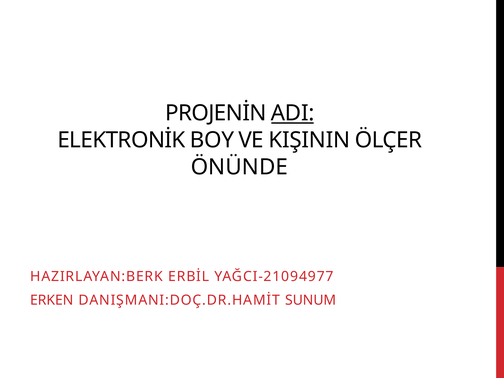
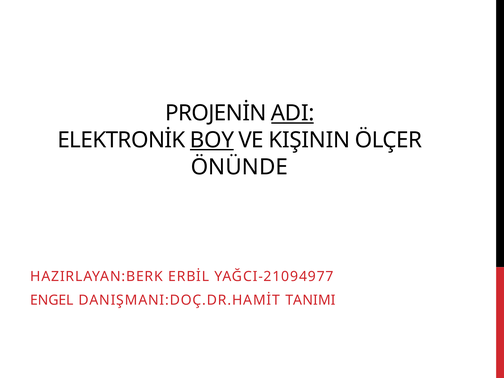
BOY underline: none -> present (212, 140)
ERKEN: ERKEN -> ENGEL (52, 300)
SUNUM: SUNUM -> TANIMI (311, 300)
